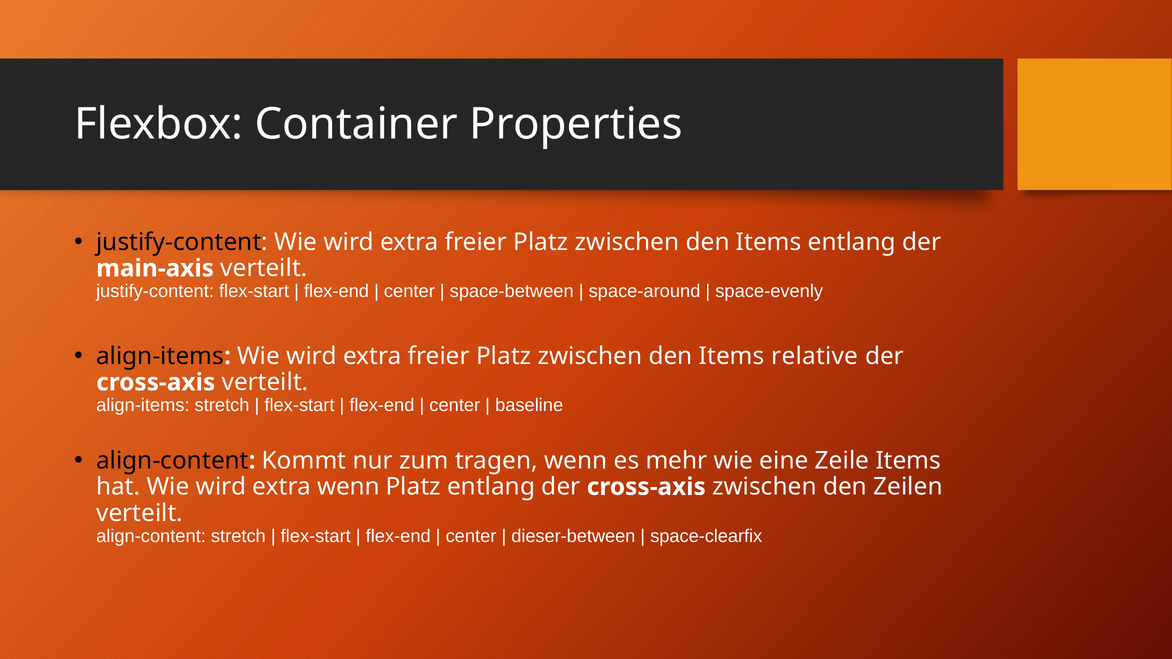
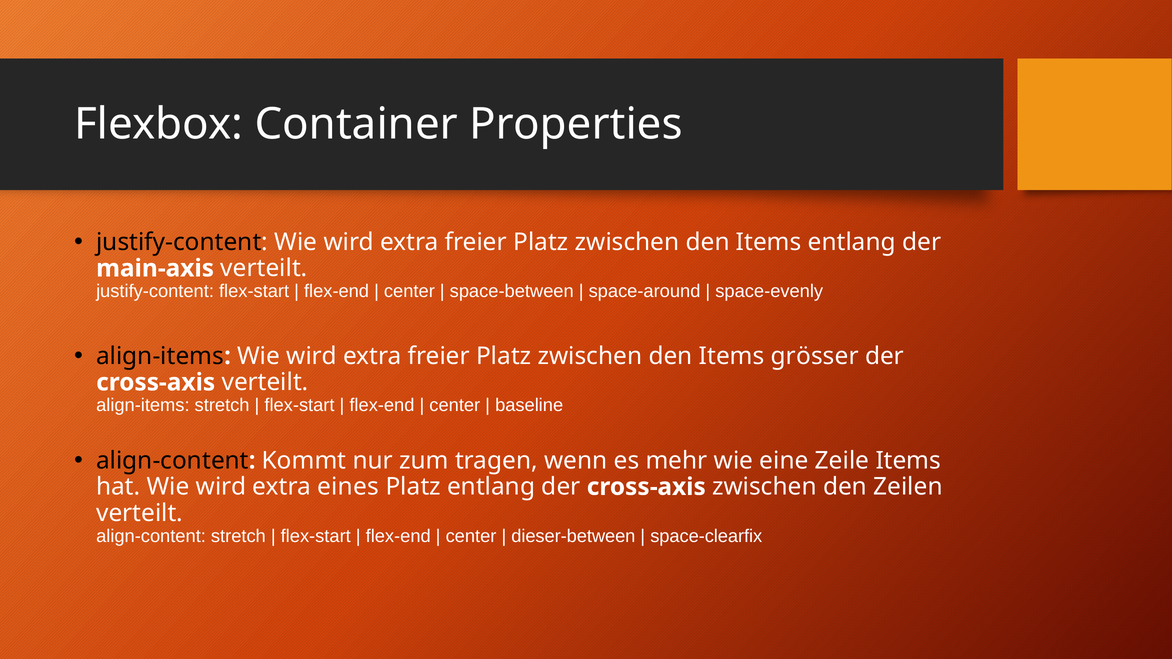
relative: relative -> grösser (815, 356)
extra wenn: wenn -> eines (348, 487)
